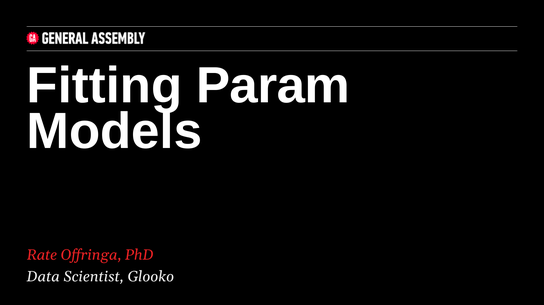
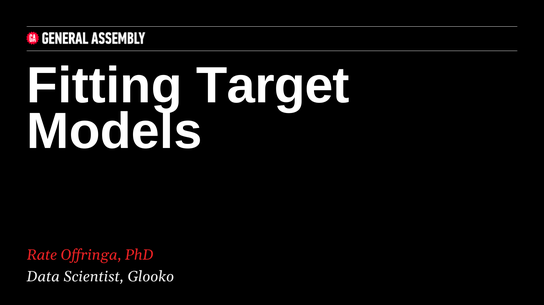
Param: Param -> Target (273, 86)
